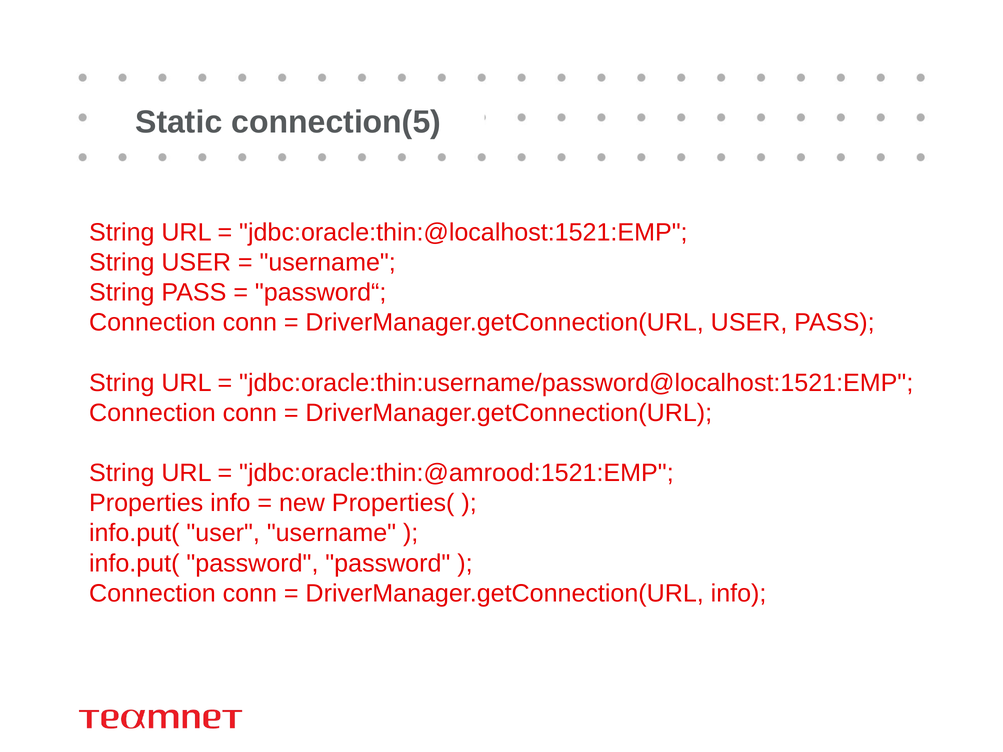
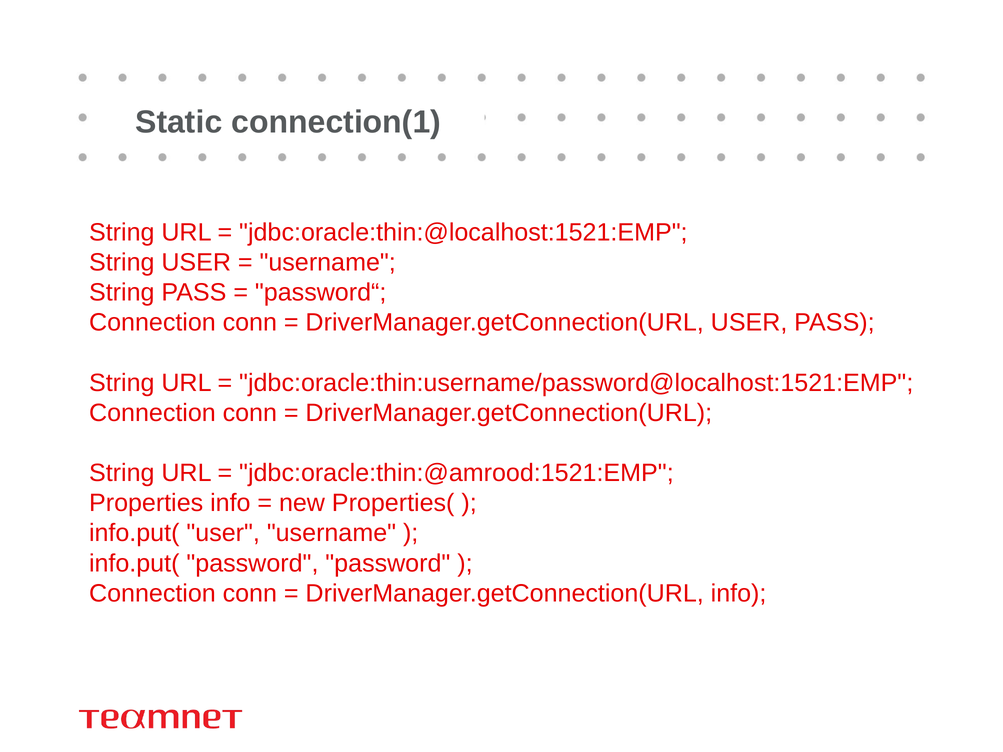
connection(5: connection(5 -> connection(1 (336, 122)
